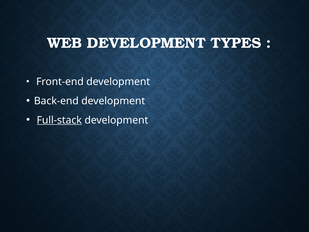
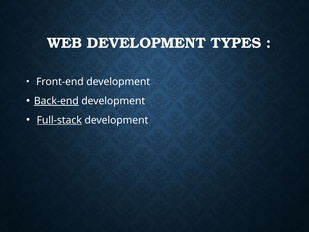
Back-end underline: none -> present (56, 101)
